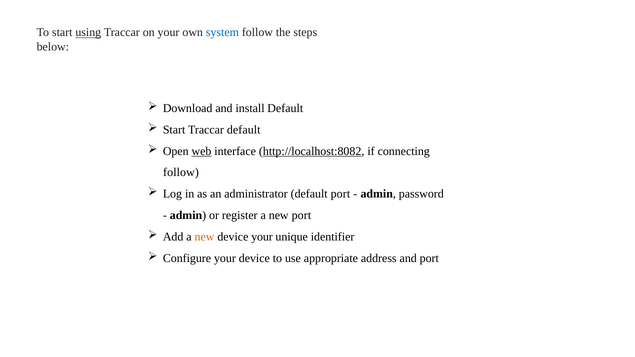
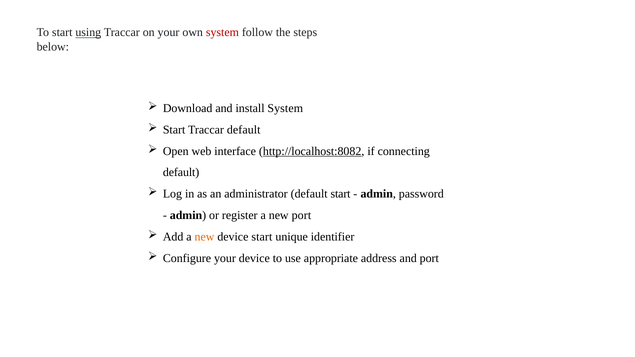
system colour: blue -> red (222, 33)
install Default: Default -> System (285, 108)
web underline: present -> none (202, 151)
follow: follow -> default (181, 173)
default port: port -> start (341, 194)
device your: your -> start (262, 237)
